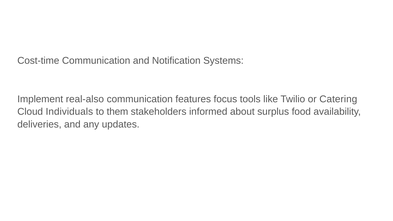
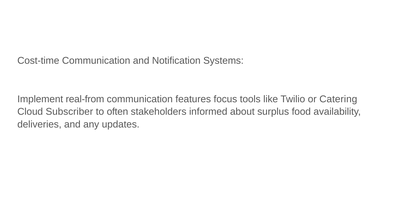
real-also: real-also -> real-from (85, 99)
Individuals: Individuals -> Subscriber (69, 112)
them: them -> often (117, 112)
